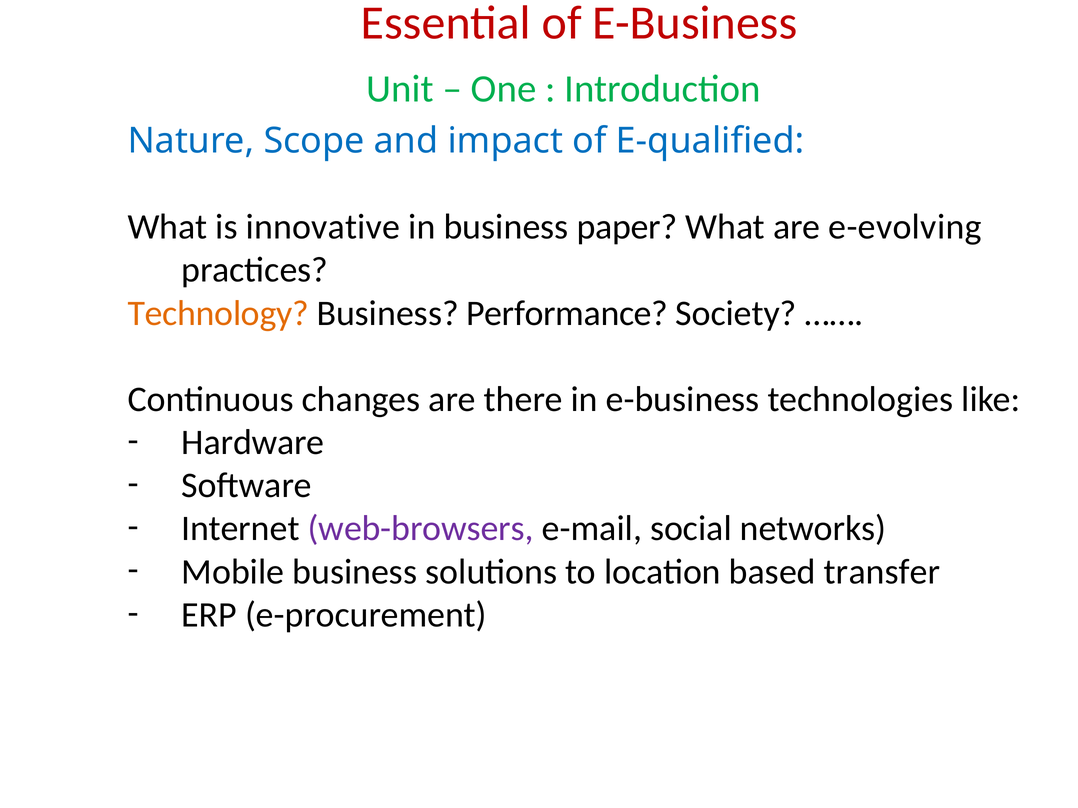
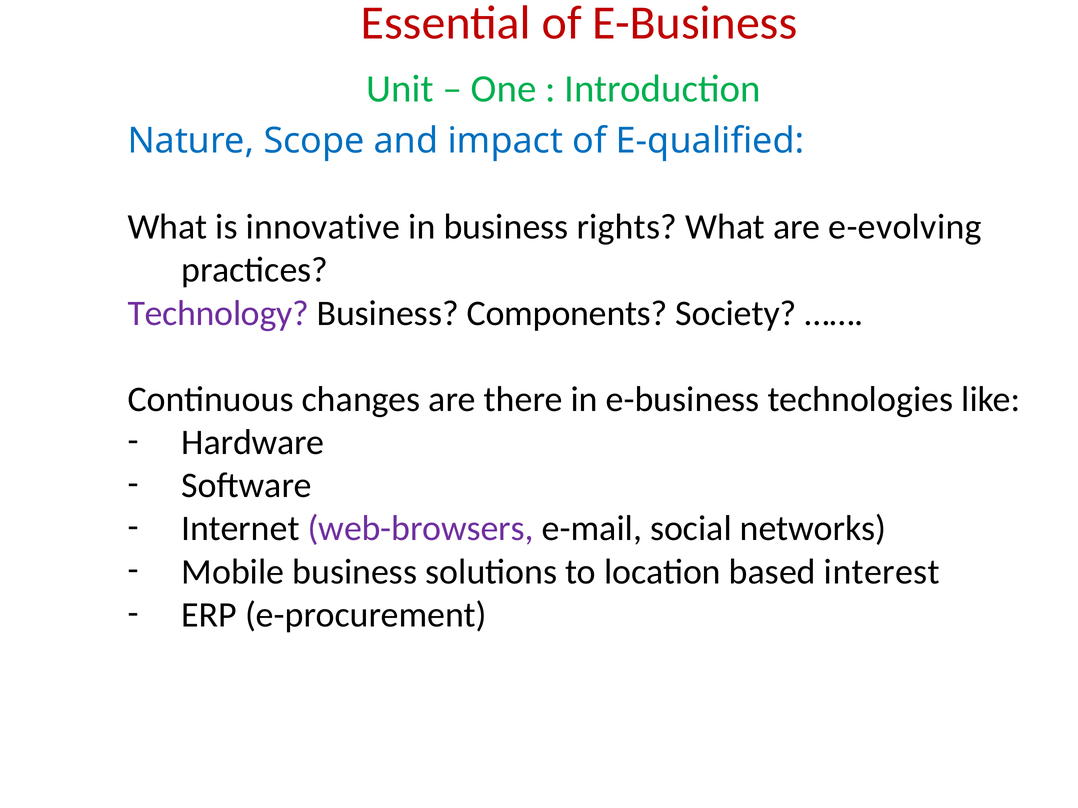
paper: paper -> rights (627, 227)
Technology colour: orange -> purple (218, 313)
Performance: Performance -> Components (567, 313)
transfer: transfer -> interest (882, 572)
